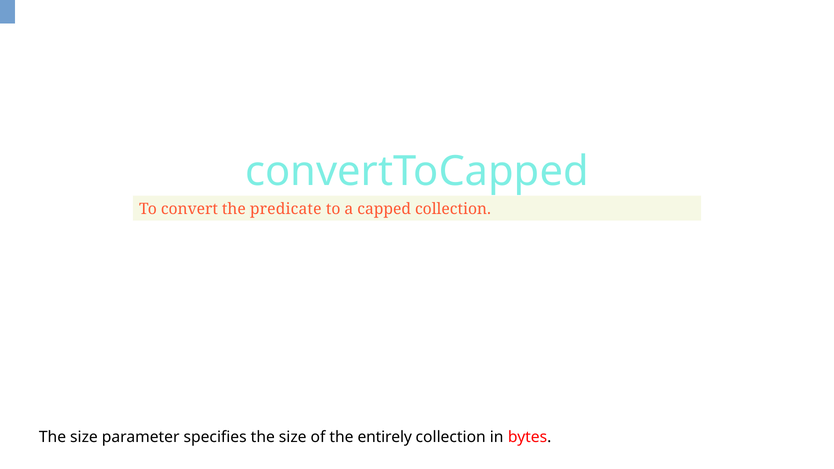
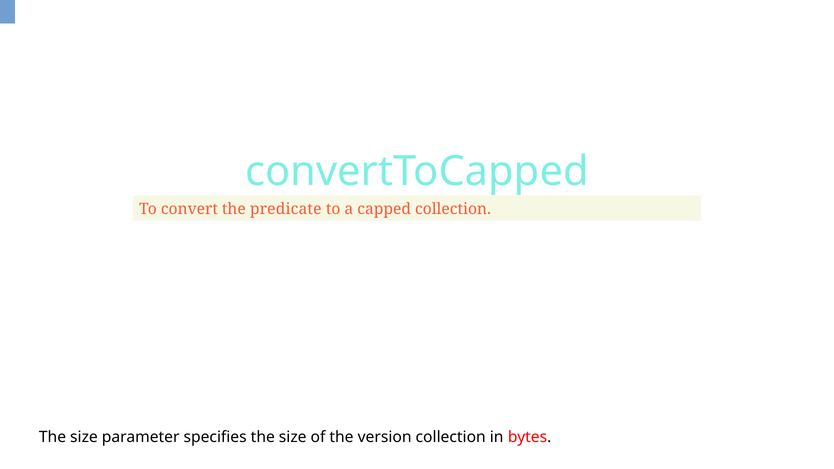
entirely: entirely -> version (385, 437)
